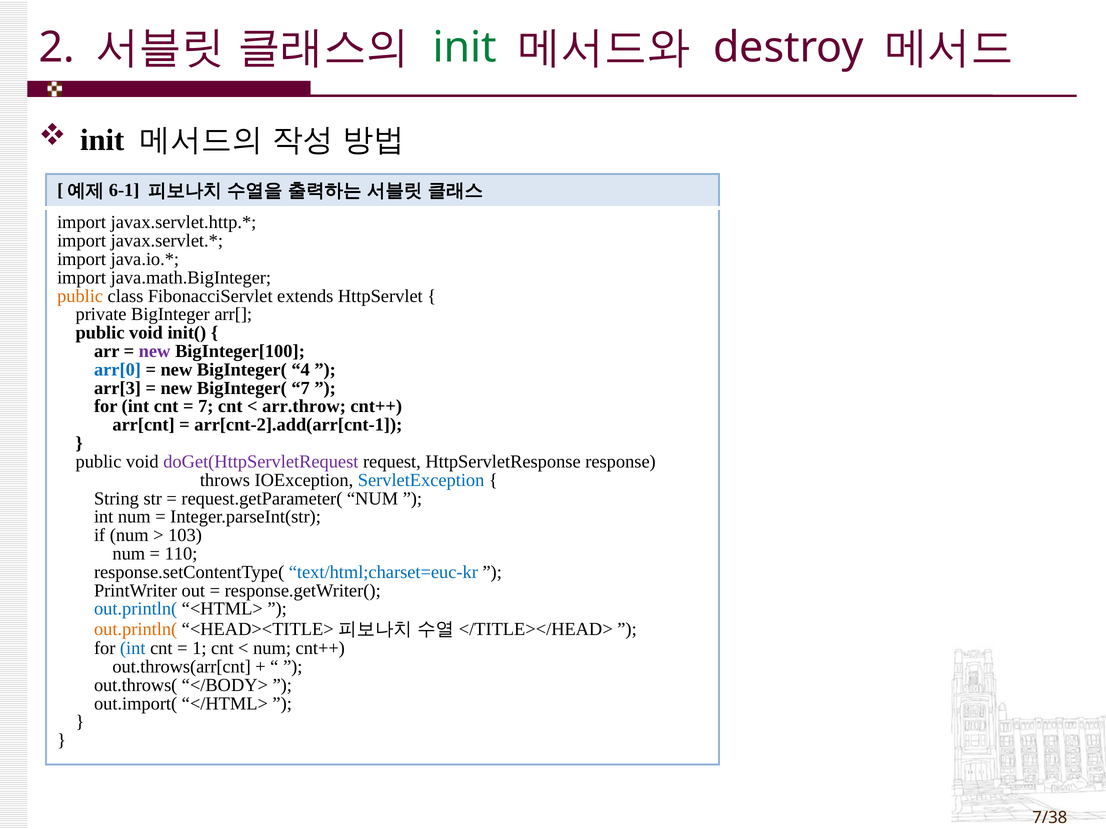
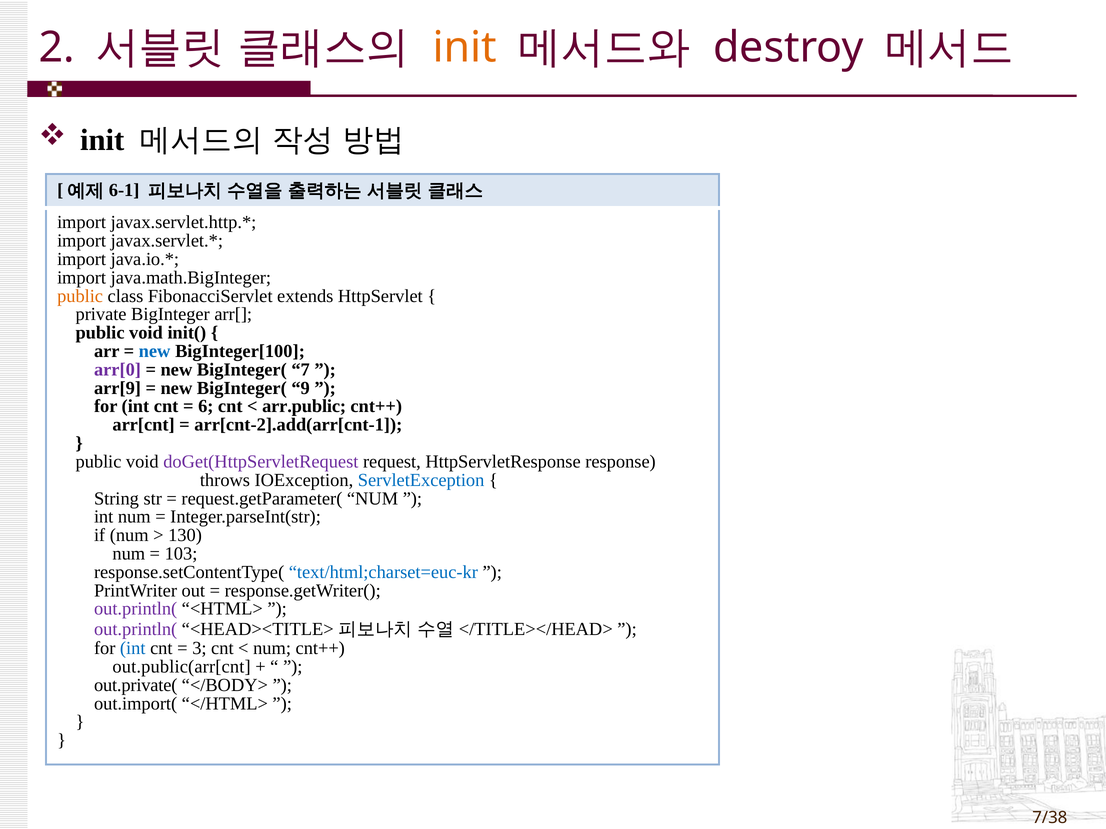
init colour: green -> orange (465, 48)
new colour: purple -> blue (155, 351)
arr[0 colour: blue -> purple (117, 370)
4: 4 -> 7 (301, 370)
arr[3: arr[3 -> arr[9 (117, 388)
BigInteger( 7: 7 -> 9 (301, 388)
7: 7 -> 6 (206, 407)
arr.throw: arr.throw -> arr.public (304, 407)
103: 103 -> 130 (185, 536)
110: 110 -> 103 (181, 554)
out.println( colour: blue -> purple (136, 609)
out.println( colour: orange -> purple (136, 630)
1: 1 -> 3 (199, 649)
out.throws(arr[cnt: out.throws(arr[cnt -> out.public(arr[cnt (182, 667)
out.throws(: out.throws( -> out.private( (136, 685)
